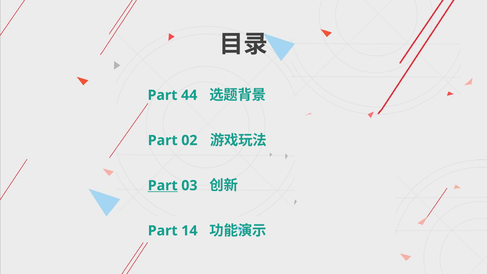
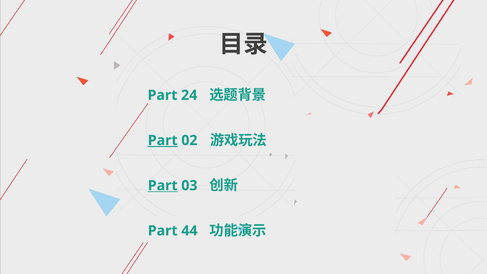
44: 44 -> 24 (189, 95)
Part underline: none -> present (163, 140)
14: 14 -> 44 (189, 231)
